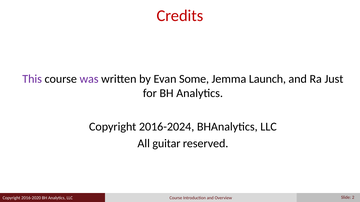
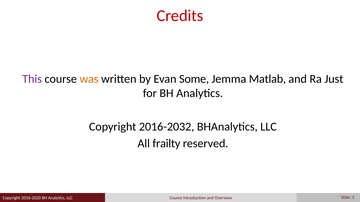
was colour: purple -> orange (89, 79)
Launch: Launch -> Matlab (267, 79)
2016-2024: 2016-2024 -> 2016-2032 (167, 127)
guitar: guitar -> frailty (166, 144)
